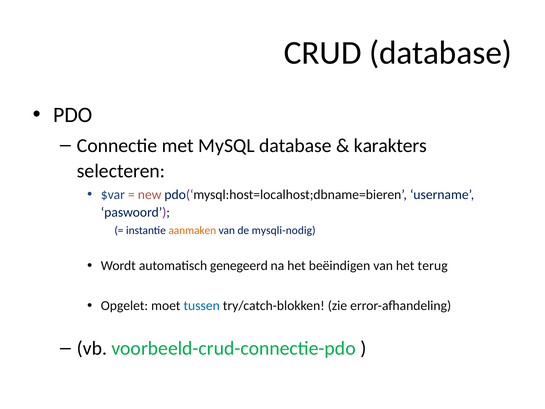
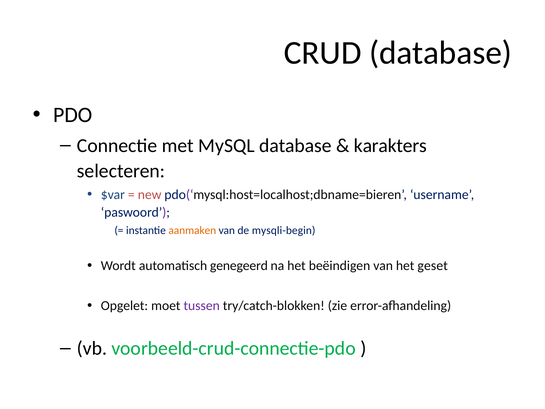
mysqli-nodig: mysqli-nodig -> mysqli-begin (284, 230)
terug: terug -> geset (433, 266)
tussen colour: blue -> purple (202, 306)
